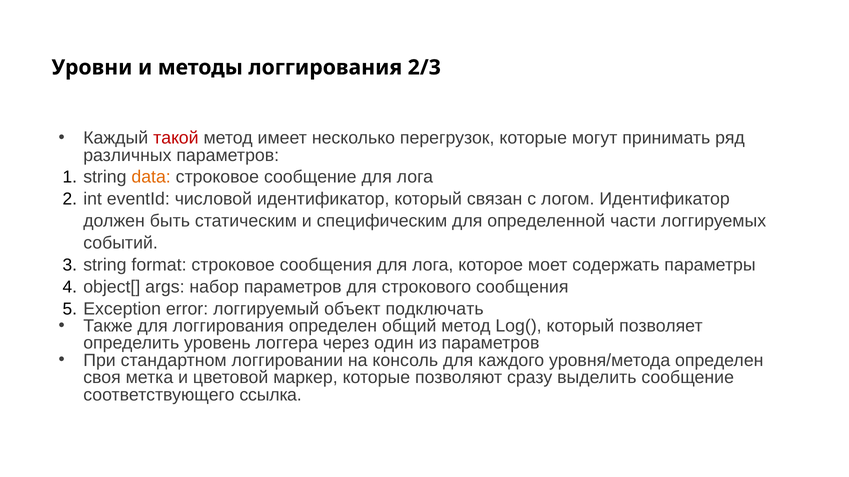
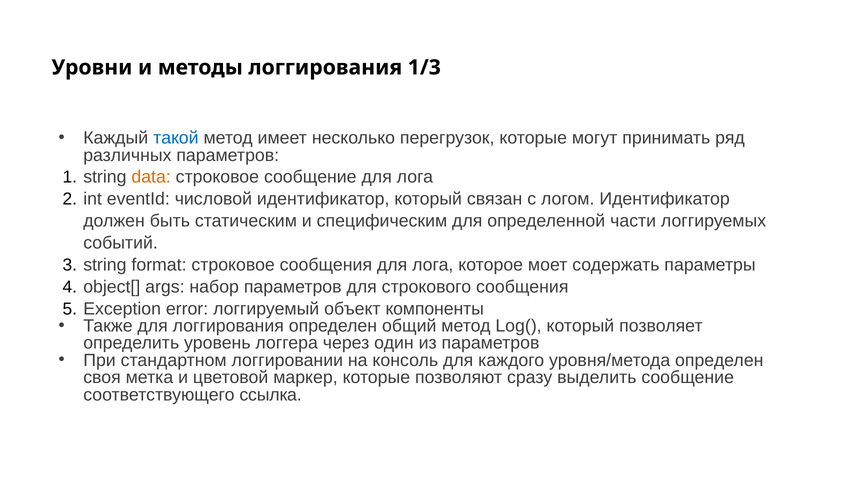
2/3: 2/3 -> 1/3 (424, 68)
такой colour: red -> blue (176, 138)
подключать: подключать -> компоненты (435, 309)
